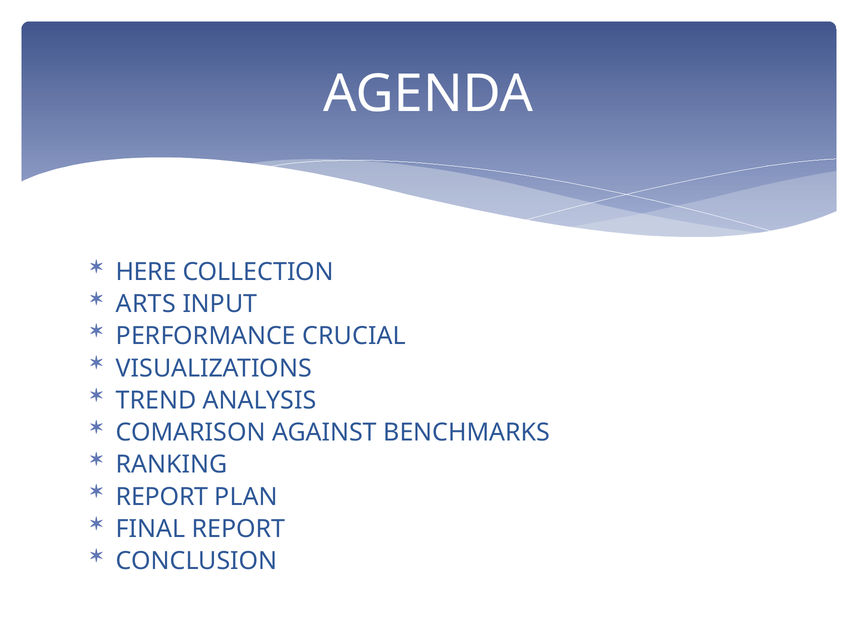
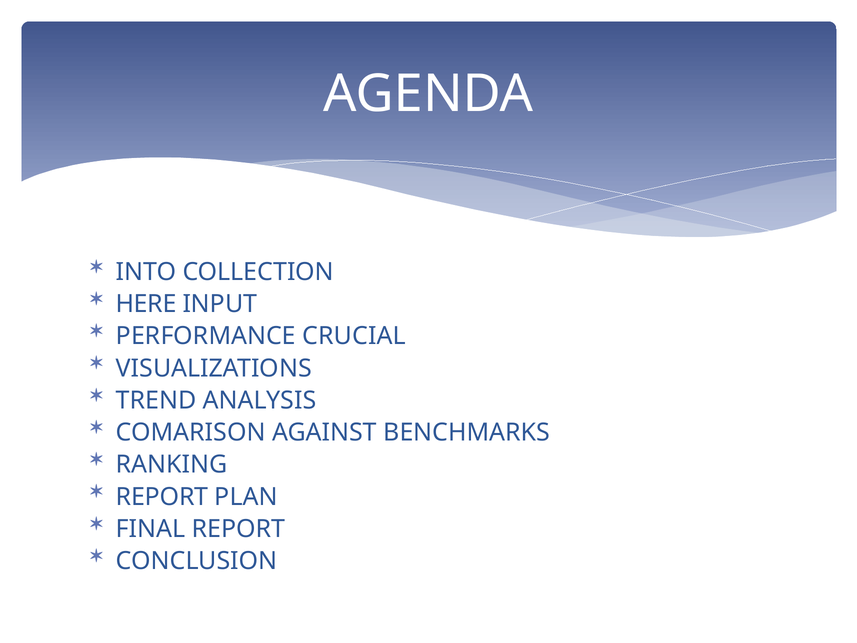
HERE: HERE -> INTO (146, 272)
ARTS: ARTS -> HERE (146, 304)
